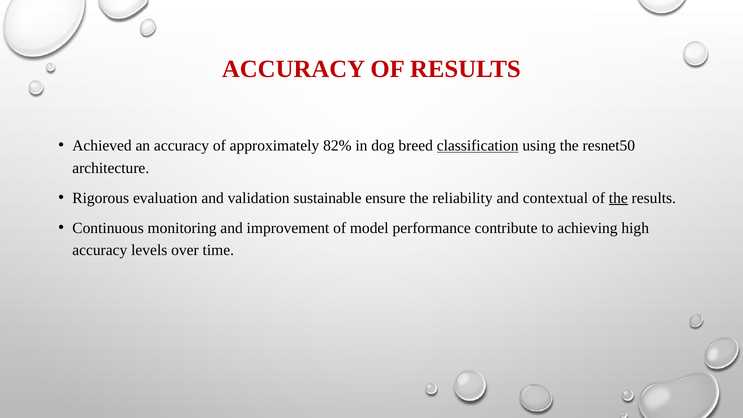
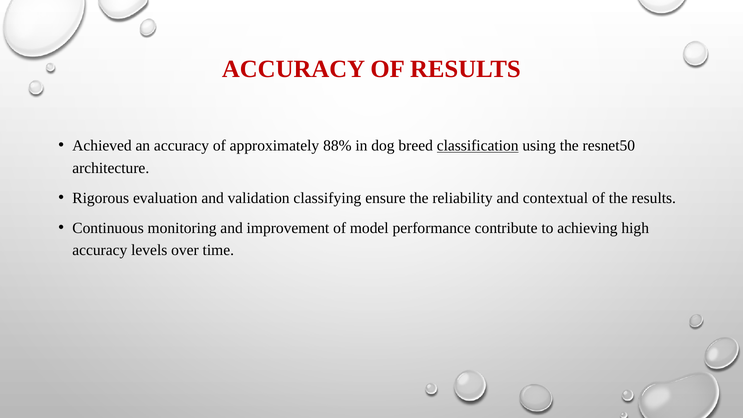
82%: 82% -> 88% (337, 146)
sustainable: sustainable -> classifying (327, 198)
the underline: present -> none (618, 198)
